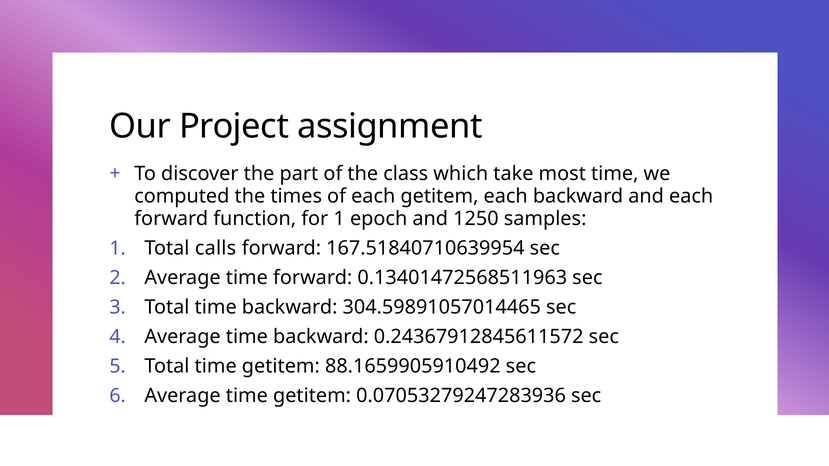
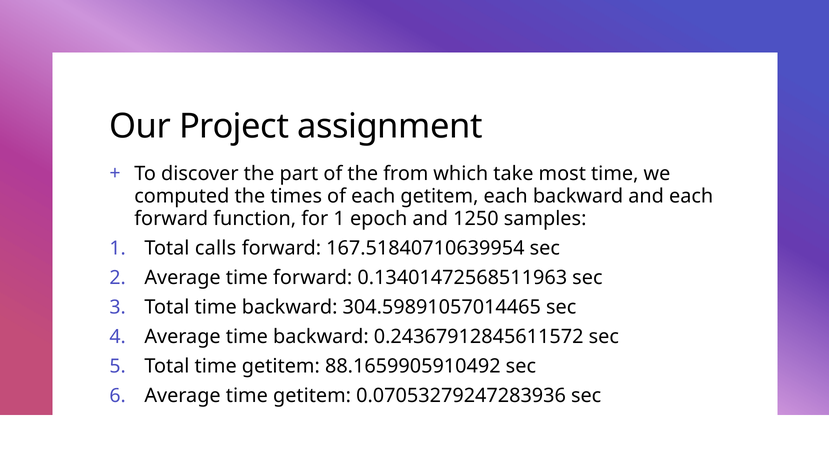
class: class -> from (406, 174)
